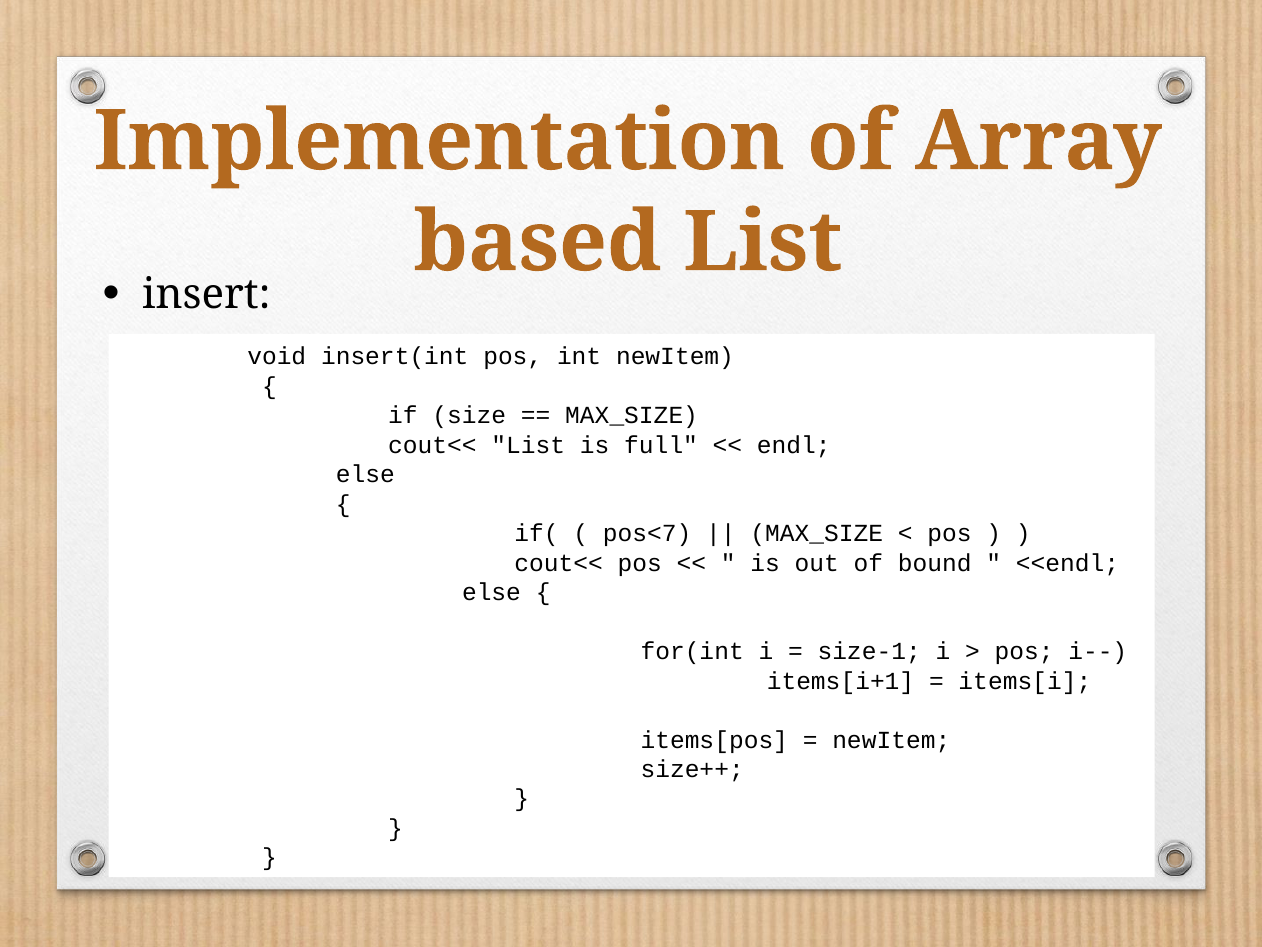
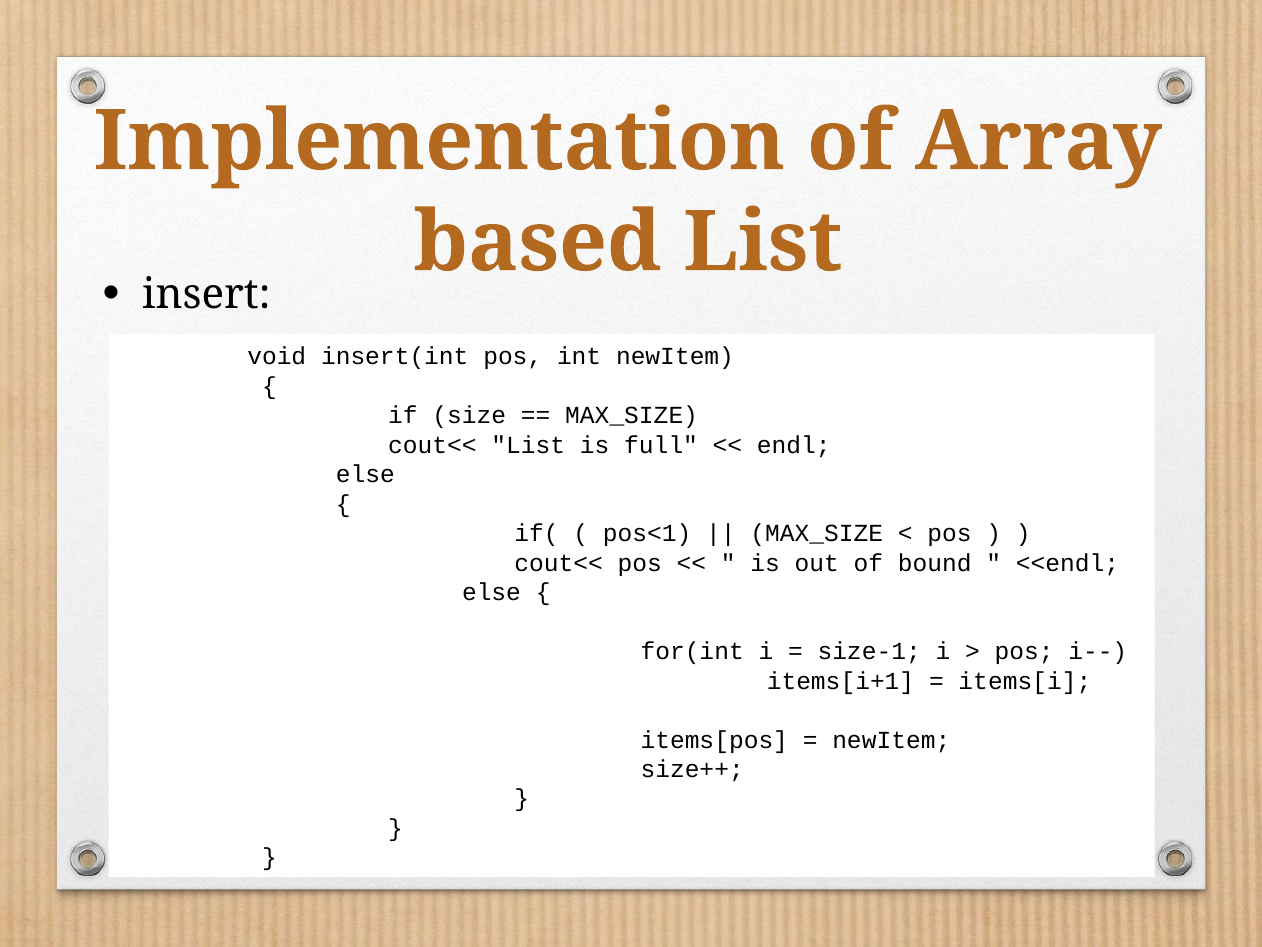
pos<7: pos<7 -> pos<1 (647, 533)
